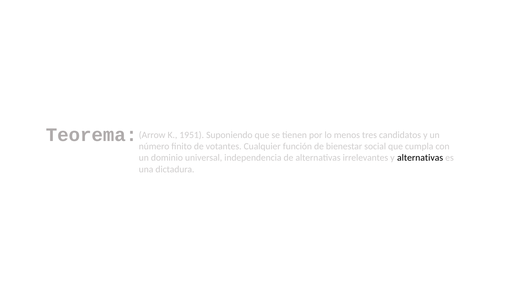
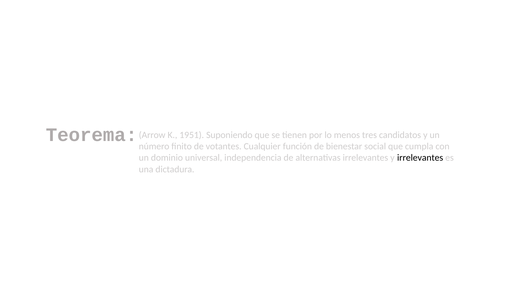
y alternativas: alternativas -> irrelevantes (420, 158)
